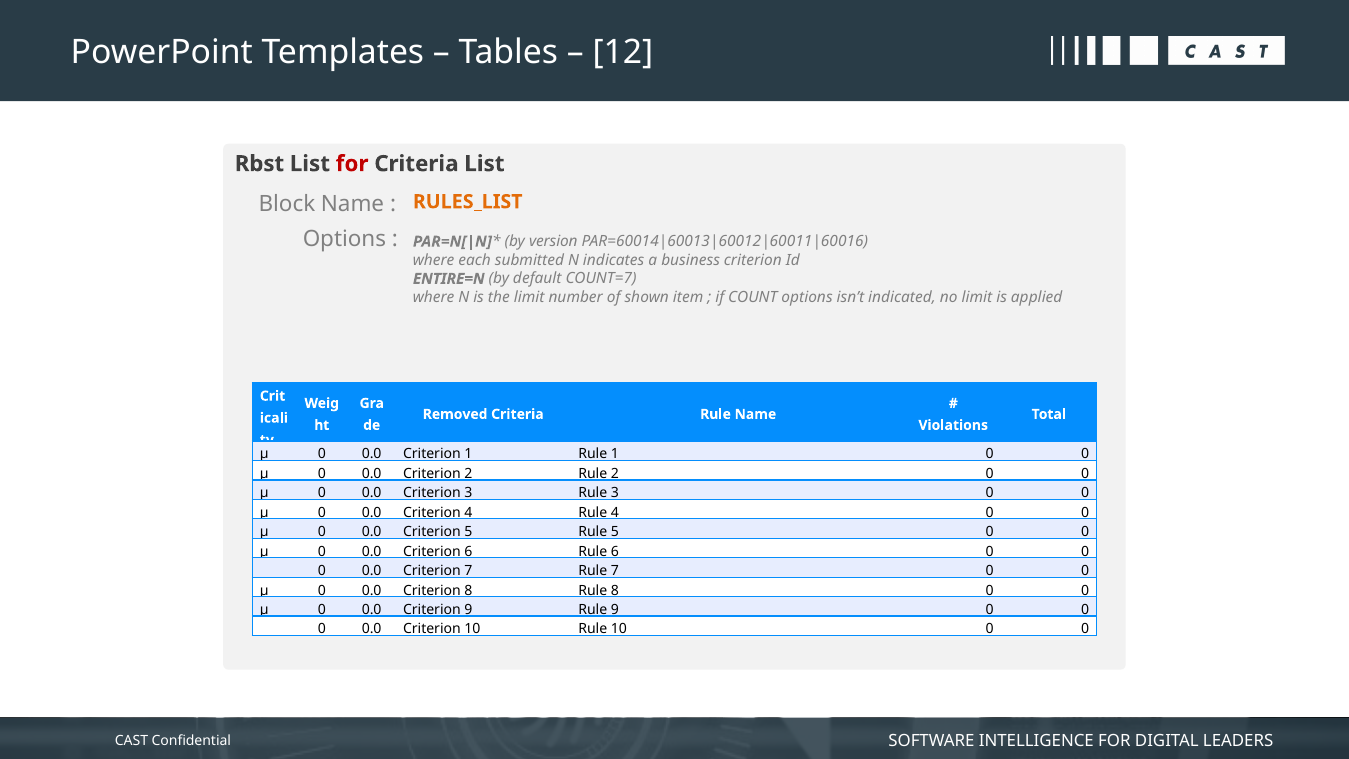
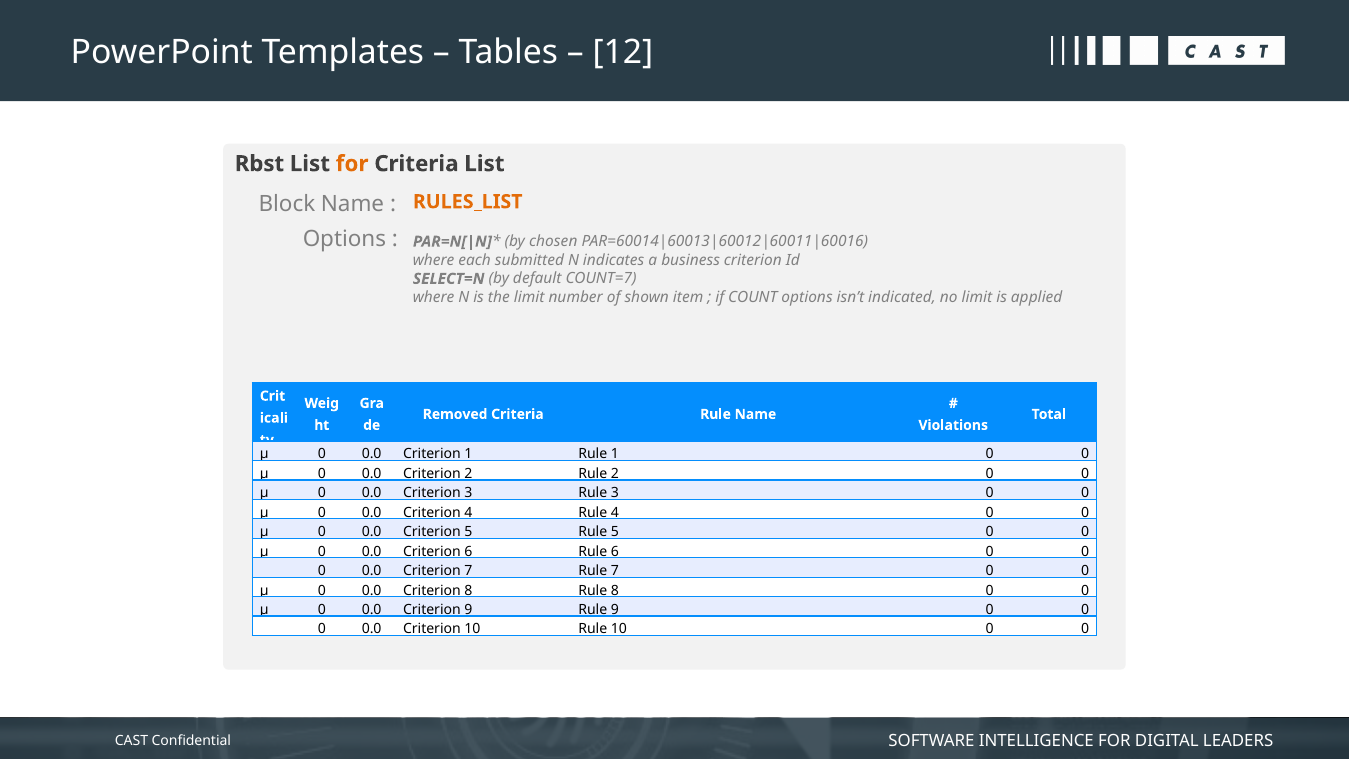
for colour: red -> orange (352, 164)
version: version -> chosen (553, 242)
ENTIRE=N: ENTIRE=N -> SELECT=N (449, 279)
